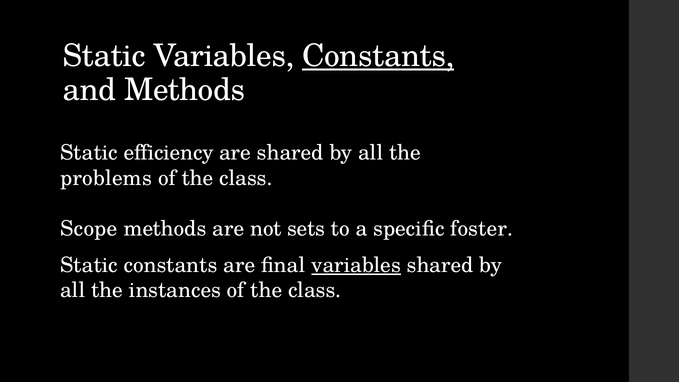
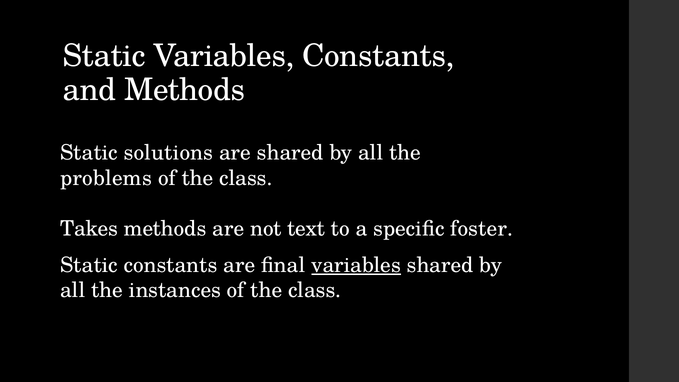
Constants underline: present -> none (378, 56)
efficiency: efficiency -> solutions (168, 153)
Scope: Scope -> Takes (89, 229)
sets: sets -> text (306, 229)
